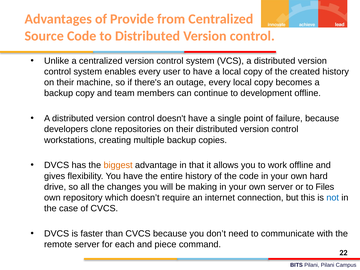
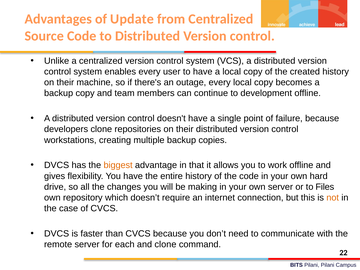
Provide: Provide -> Update (132, 19)
not colour: blue -> orange (333, 198)
and piece: piece -> clone (165, 244)
